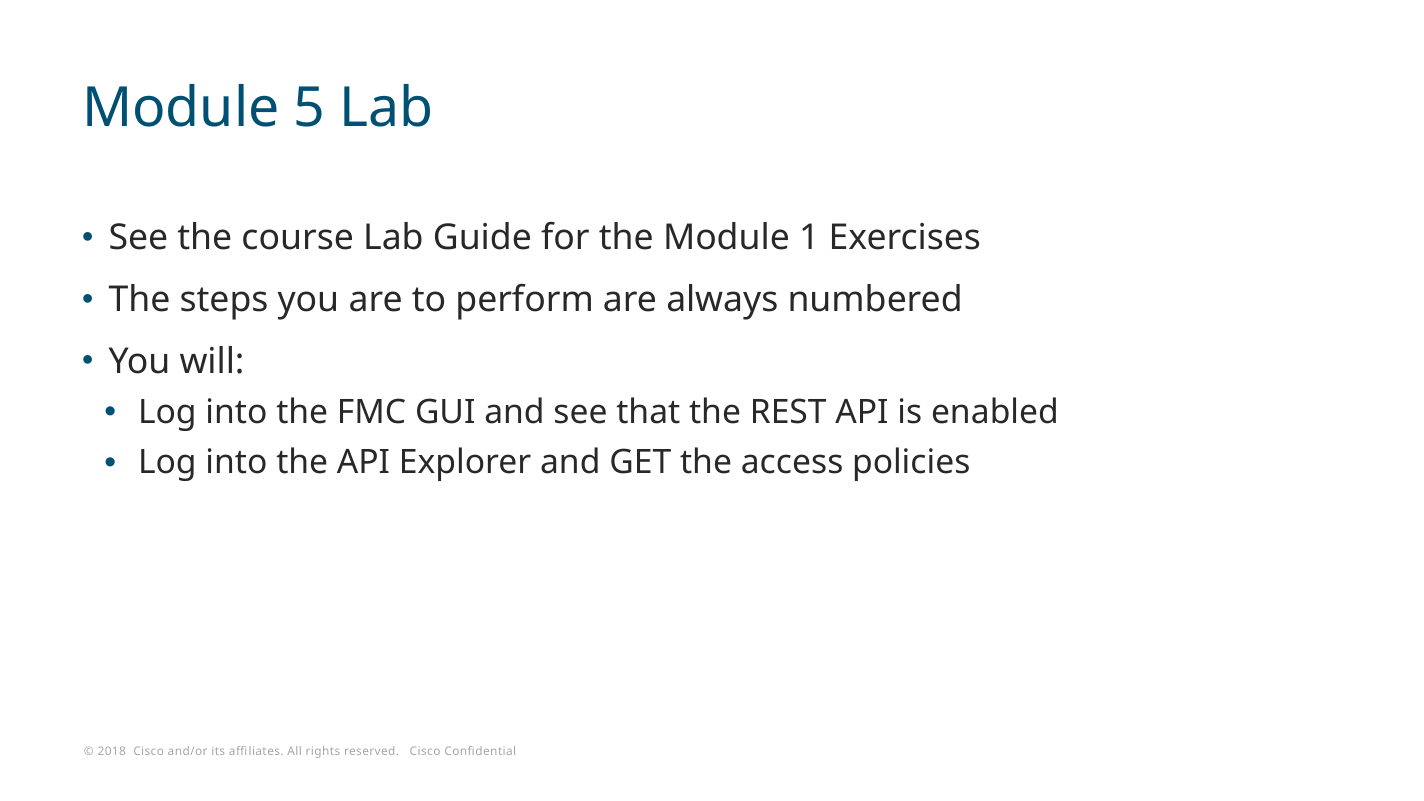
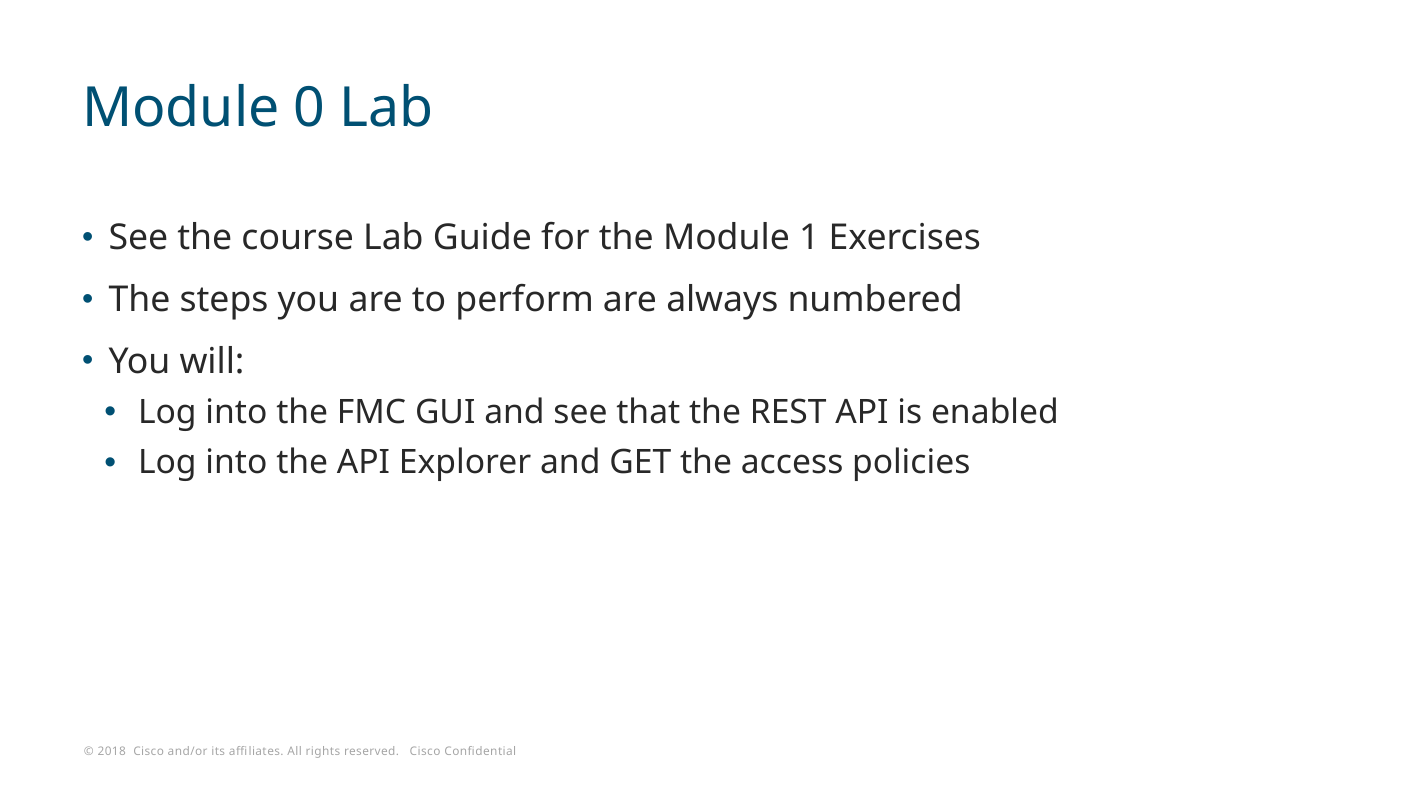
5: 5 -> 0 (310, 108)
